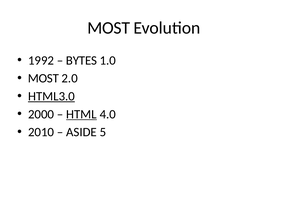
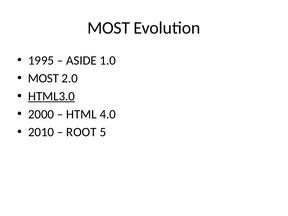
1992: 1992 -> 1995 (41, 60)
BYTES: BYTES -> ASIDE (81, 60)
HTML underline: present -> none (81, 114)
ASIDE: ASIDE -> ROOT (81, 132)
